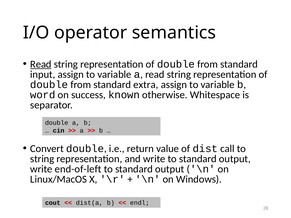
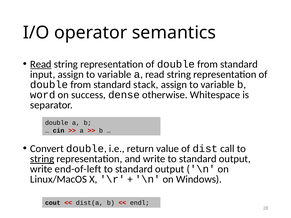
extra: extra -> stack (146, 85)
known: known -> dense (124, 95)
string underline: none -> present (42, 159)
